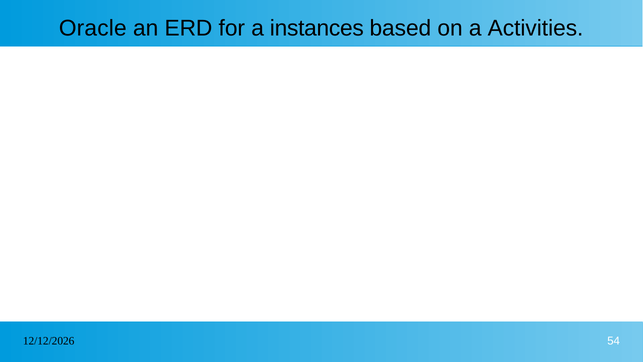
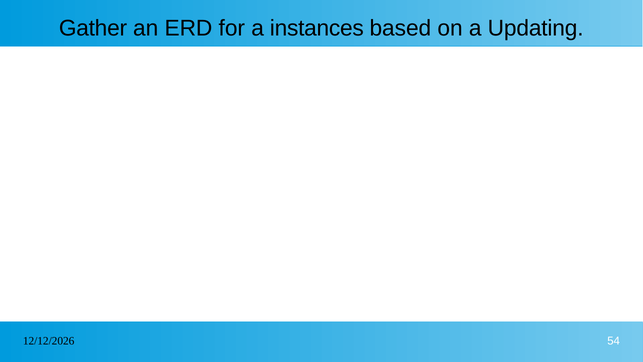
Oracle: Oracle -> Gather (93, 28)
Activities: Activities -> Updating (536, 28)
